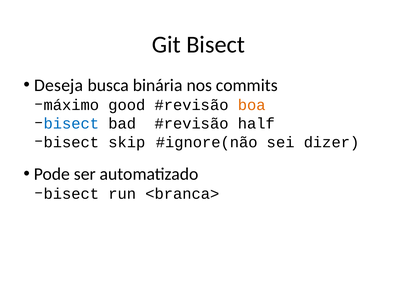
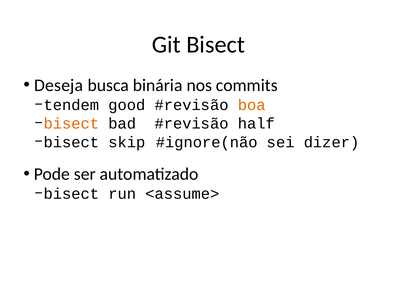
máximo: máximo -> tendem (71, 105)
bisect colour: blue -> orange (71, 124)
<branca>: <branca> -> <assume> (182, 194)
